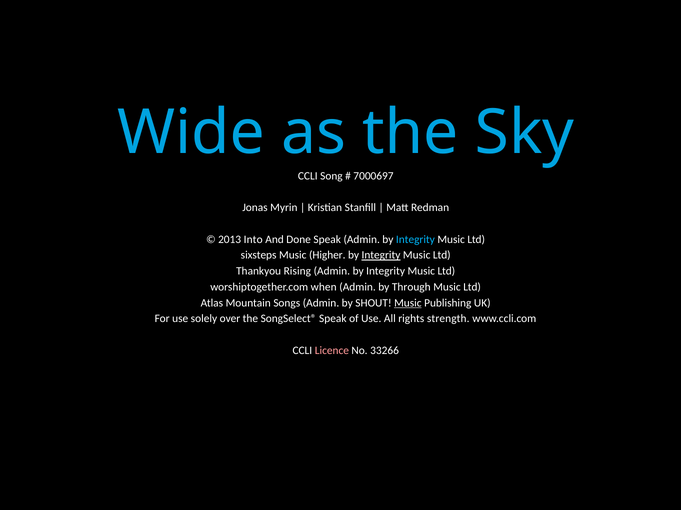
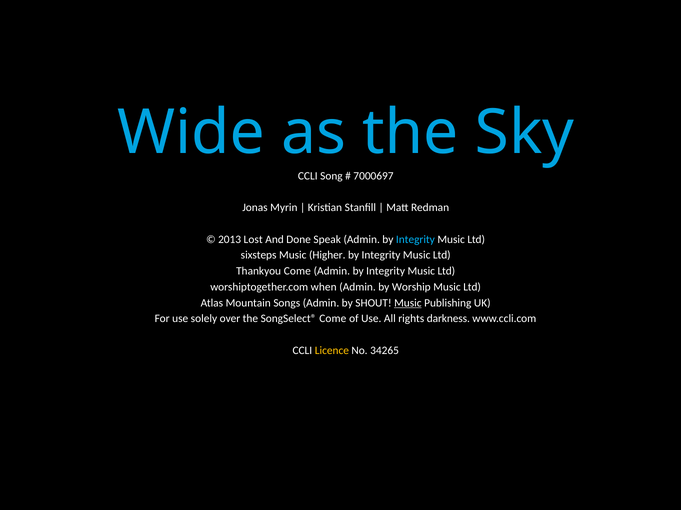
Into: Into -> Lost (253, 240)
Integrity underline: present -> none (381, 256)
Thankyou Rising: Rising -> Come (297, 271)
Through: Through -> Worship (411, 287)
SongSelect® Speak: Speak -> Come (333, 319)
strength: strength -> darkness (448, 319)
Licence colour: pink -> yellow (332, 351)
33266: 33266 -> 34265 (385, 351)
